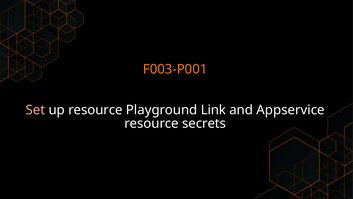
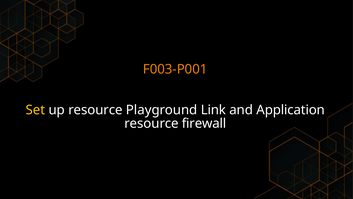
Set colour: pink -> yellow (35, 110)
Appservice: Appservice -> Application (291, 110)
secrets: secrets -> firewall (204, 123)
